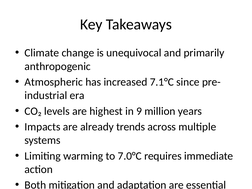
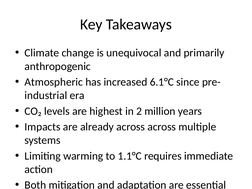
7.1°C: 7.1°C -> 6.1°C (162, 82)
9: 9 -> 2 (139, 111)
already trends: trends -> across (131, 127)
7.0°C: 7.0°C -> 1.1°C (130, 156)
